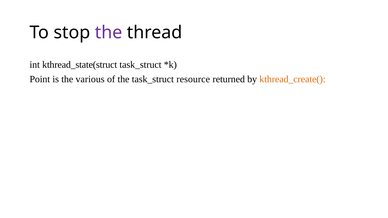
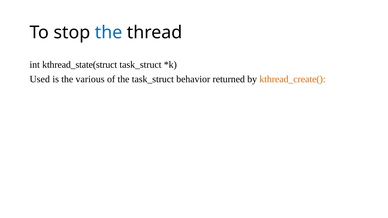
the colour: purple -> blue (109, 33)
Point: Point -> Used (40, 79)
resource: resource -> behavior (193, 79)
